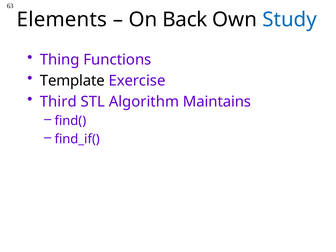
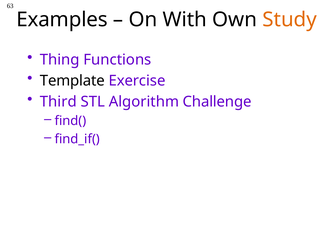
Elements: Elements -> Examples (62, 20)
Back: Back -> With (185, 20)
Study colour: blue -> orange (290, 20)
Maintains: Maintains -> Challenge (217, 102)
